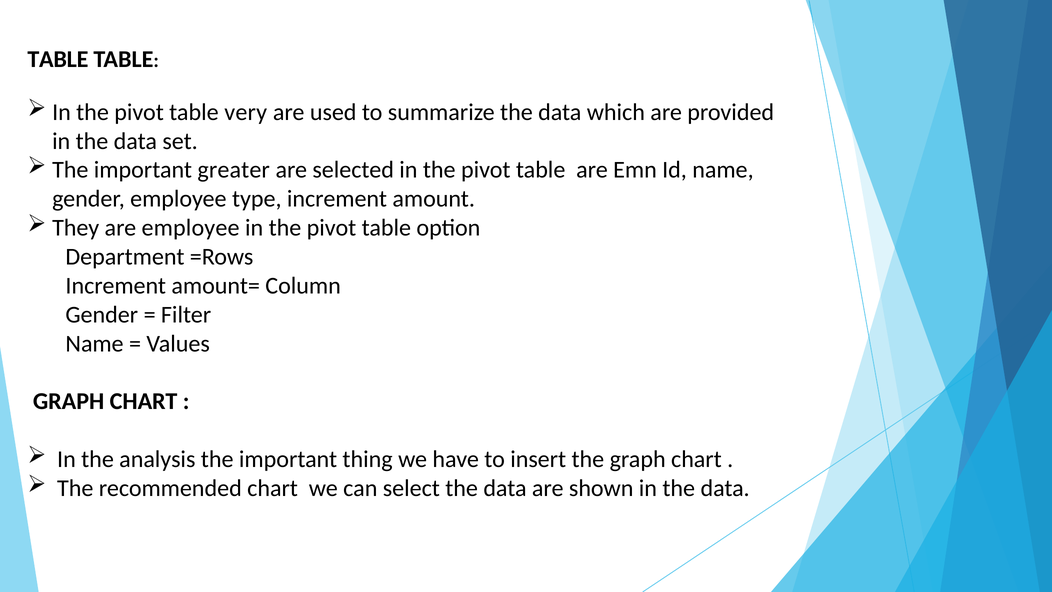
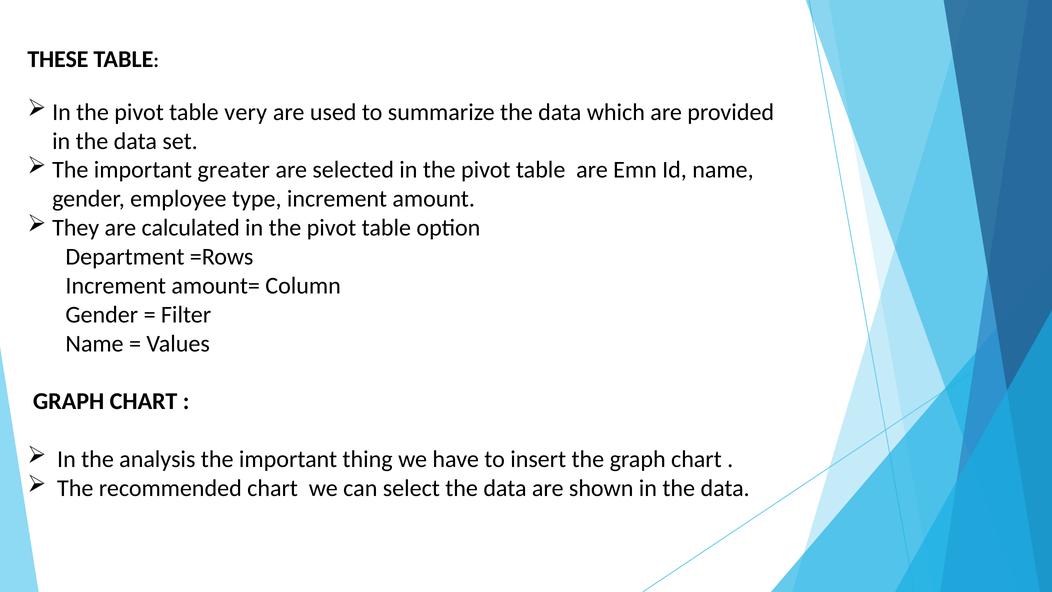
TABLE: TABLE -> THESE (58, 59)
are employee: employee -> calculated (191, 228)
